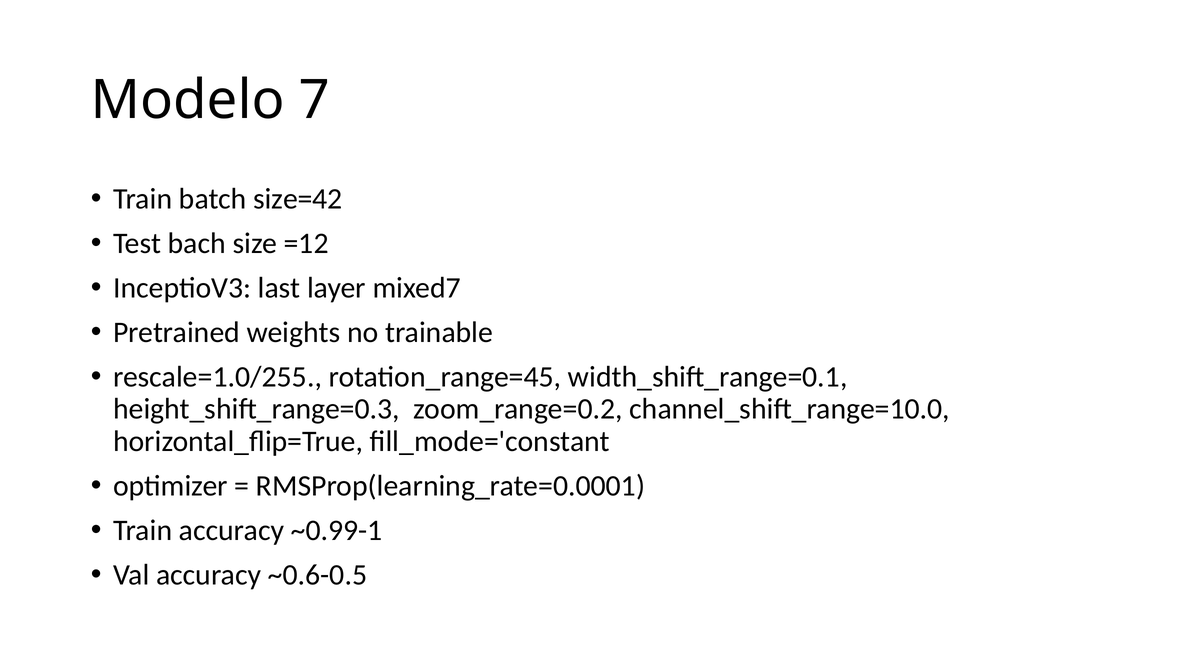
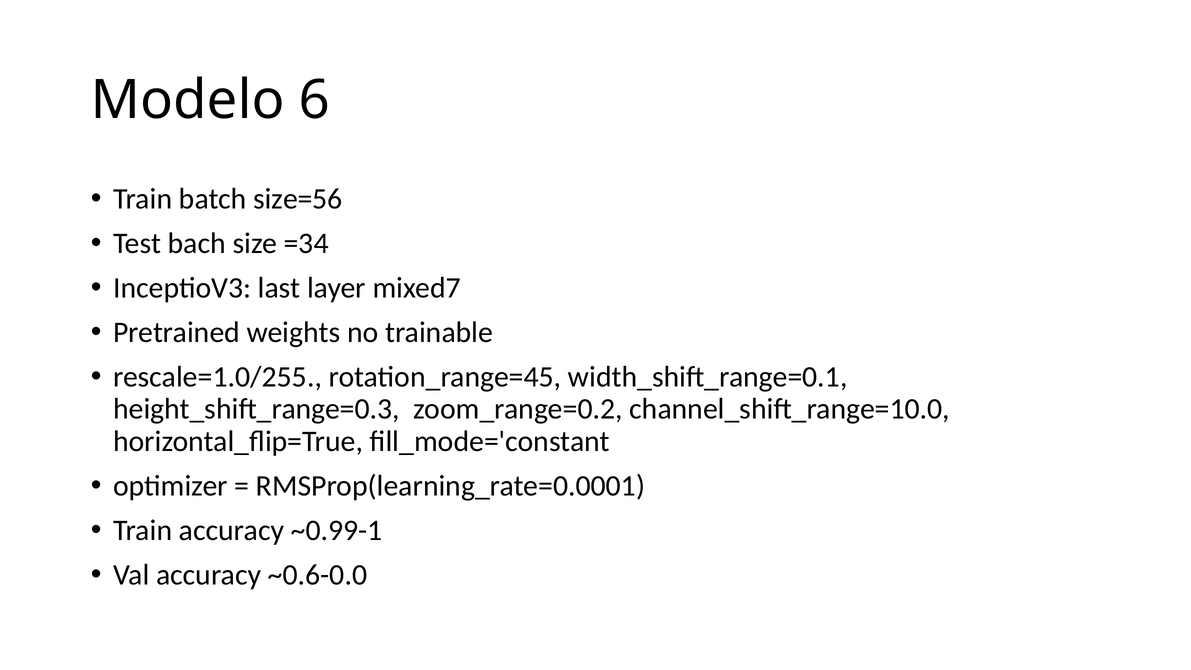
7: 7 -> 6 (314, 100)
size=42: size=42 -> size=56 (298, 199)
=12: =12 -> =34 (306, 243)
~0.6-0.5: ~0.6-0.5 -> ~0.6-0.0 (318, 575)
